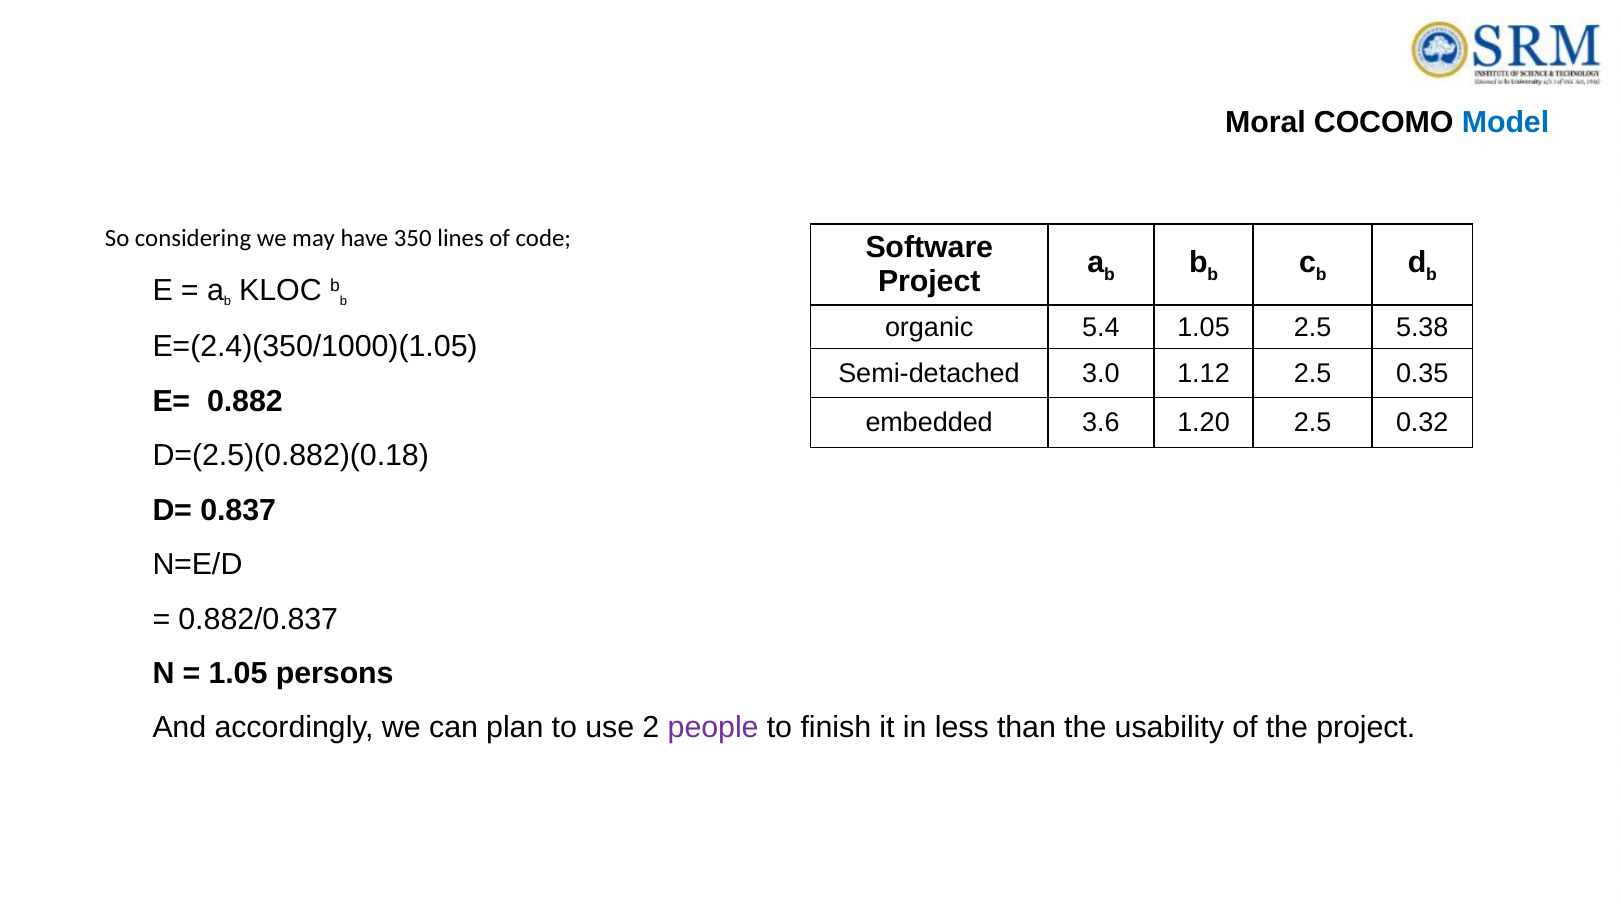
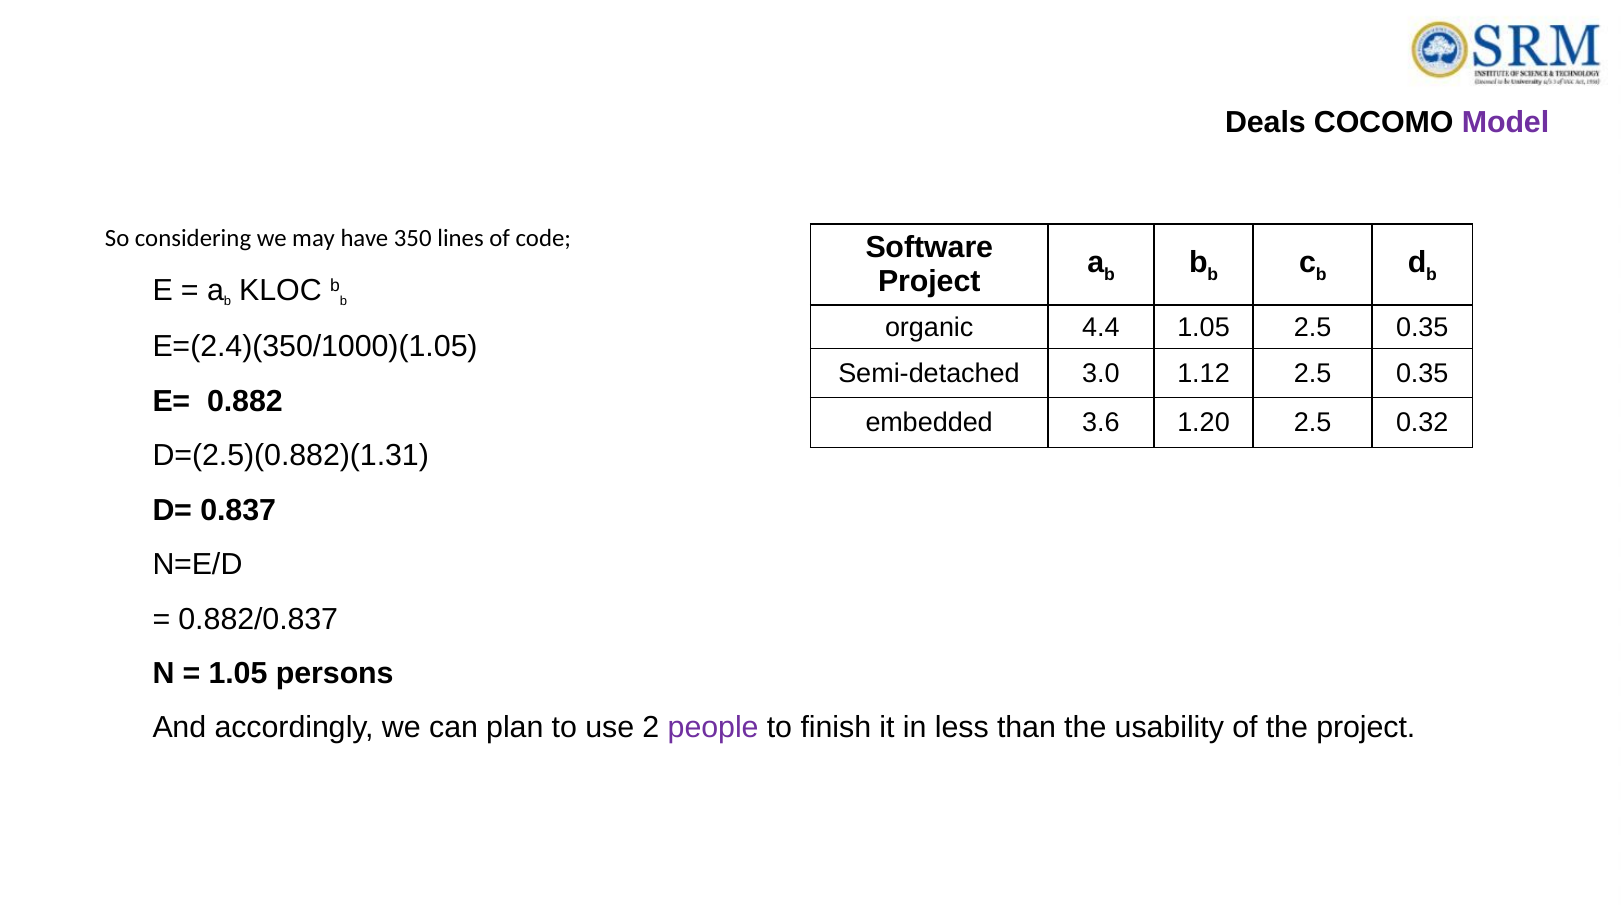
Moral: Moral -> Deals (1265, 123)
Model colour: blue -> purple (1506, 123)
5.4: 5.4 -> 4.4 (1101, 327)
1.05 2.5 5.38: 5.38 -> 0.35 (1422, 327)
D=(2.5)(0.882)(0.18: D=(2.5)(0.882)(0.18 -> D=(2.5)(0.882)(1.31 (291, 456)
